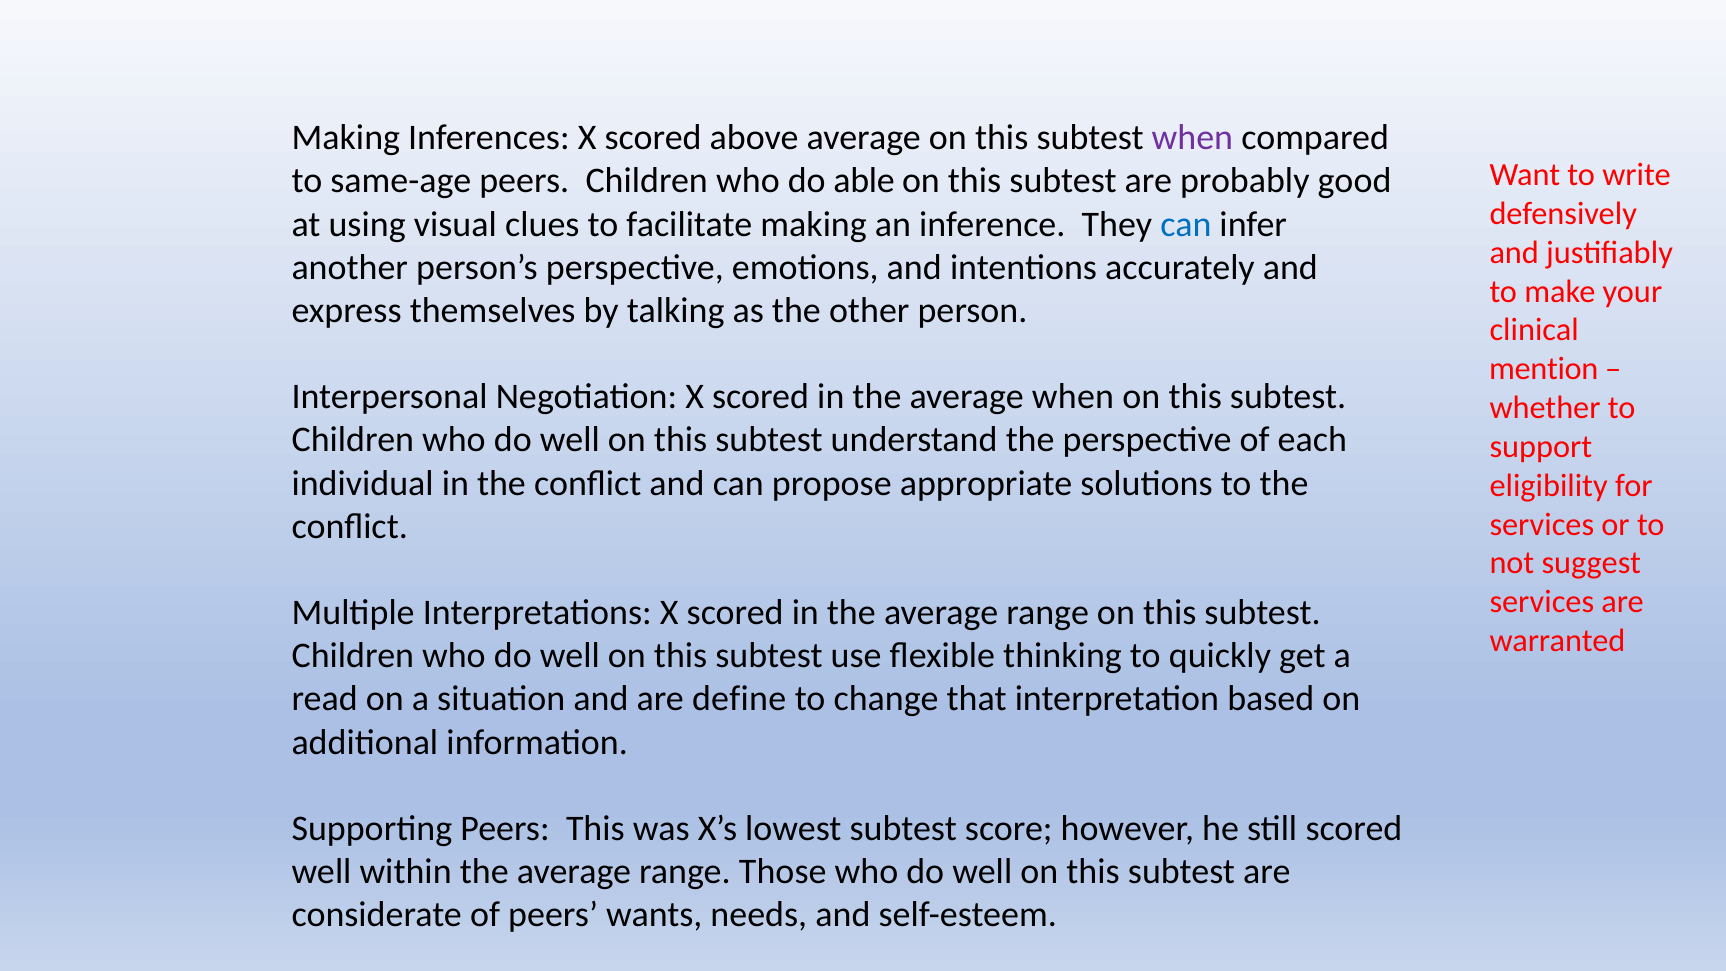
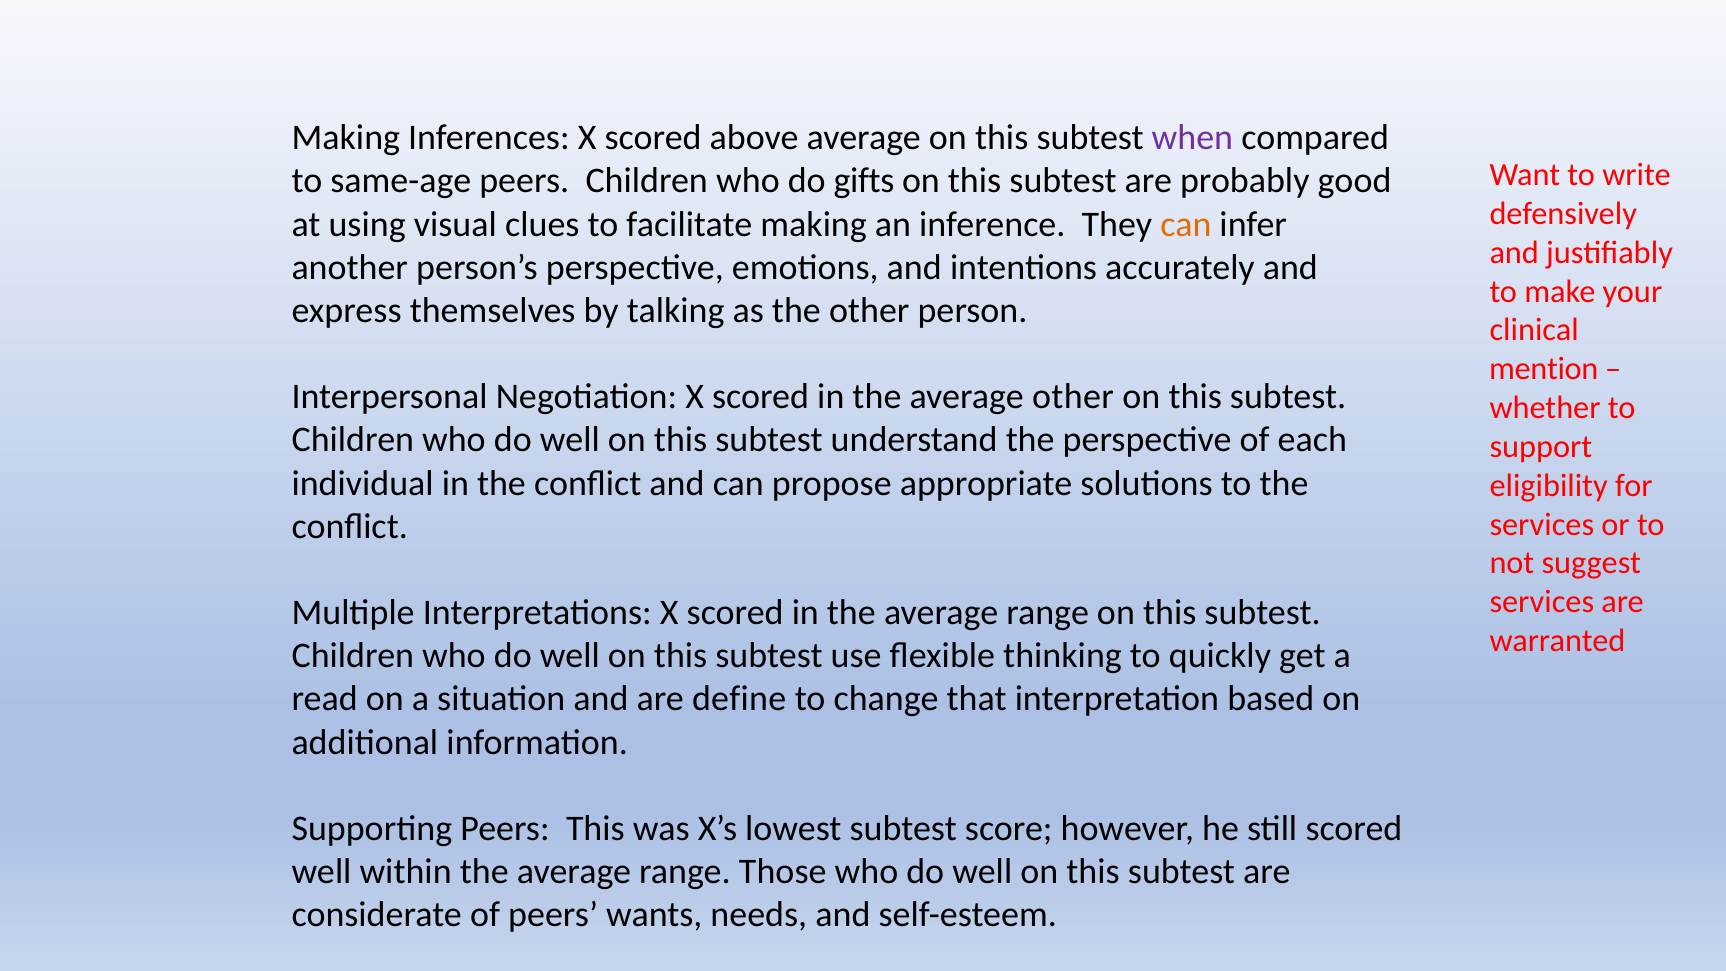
able: able -> gifts (864, 181)
can colour: blue -> orange (1186, 224)
average when: when -> other (1073, 397)
